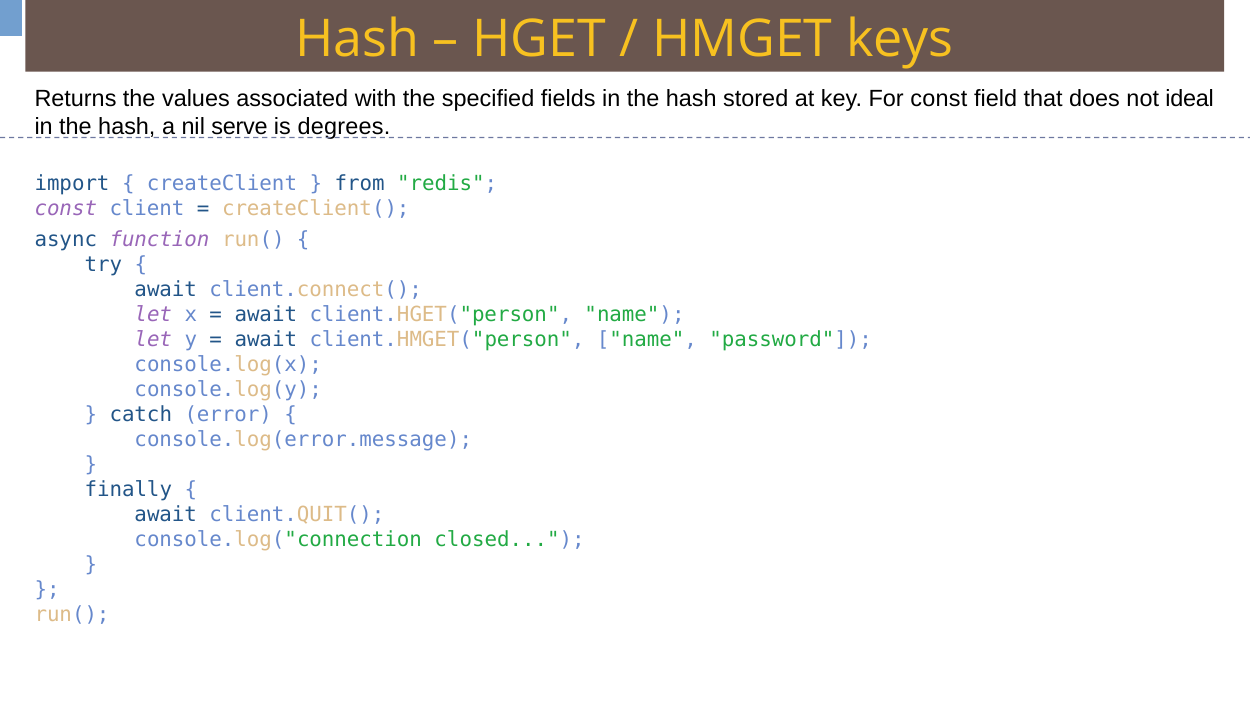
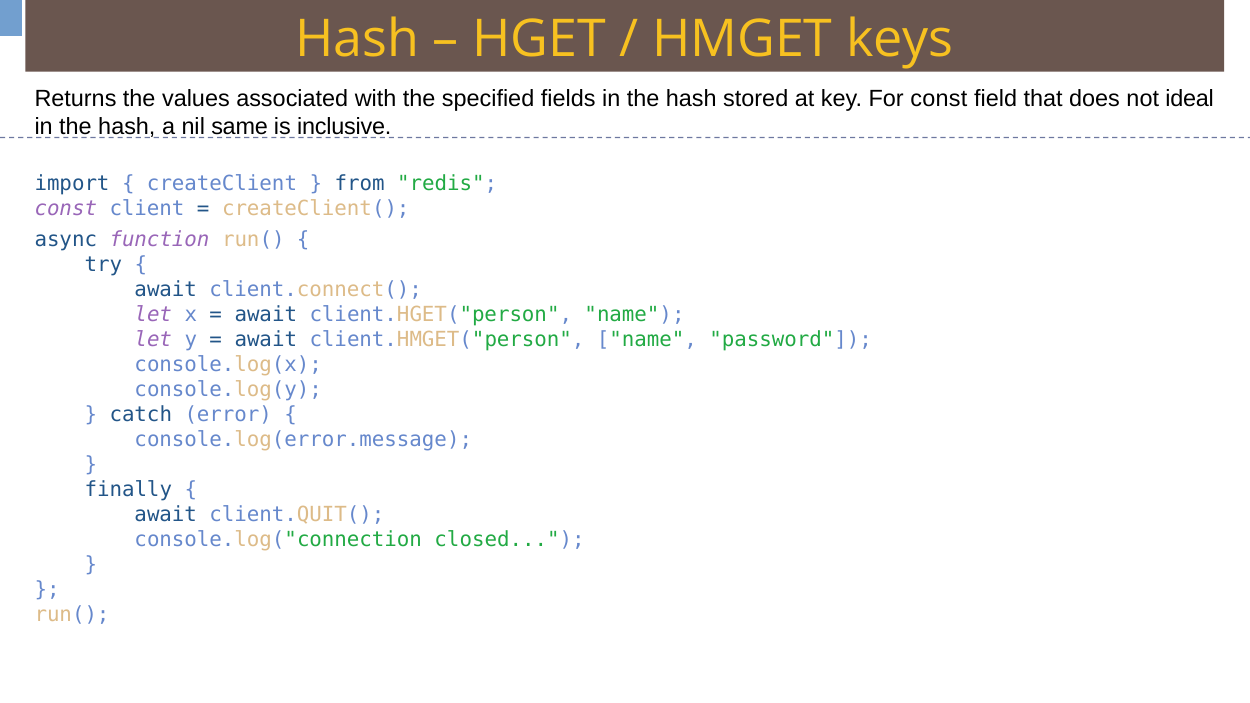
serve: serve -> same (240, 127)
degrees: degrees -> inclusive (344, 127)
